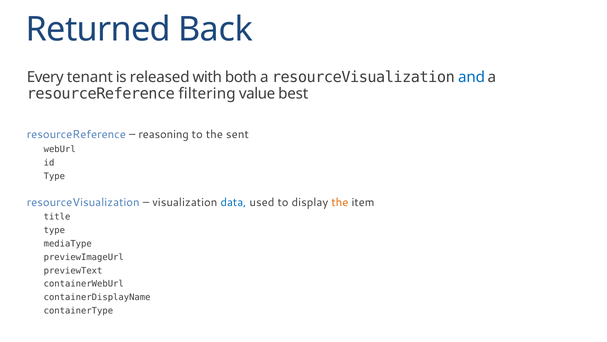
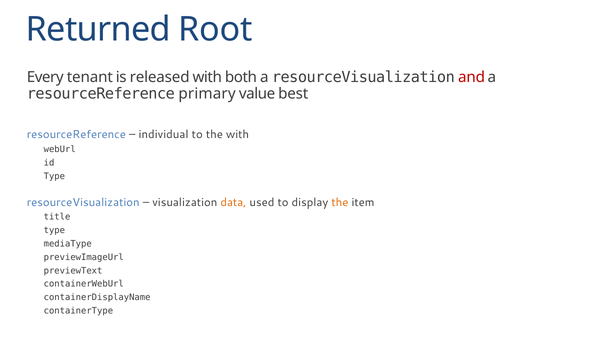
Back: Back -> Root (215, 30)
and colour: blue -> red (472, 77)
filtering: filtering -> primary (207, 93)
reasoning: reasoning -> individual (164, 134)
the sent: sent -> with (237, 134)
data colour: blue -> orange (233, 202)
